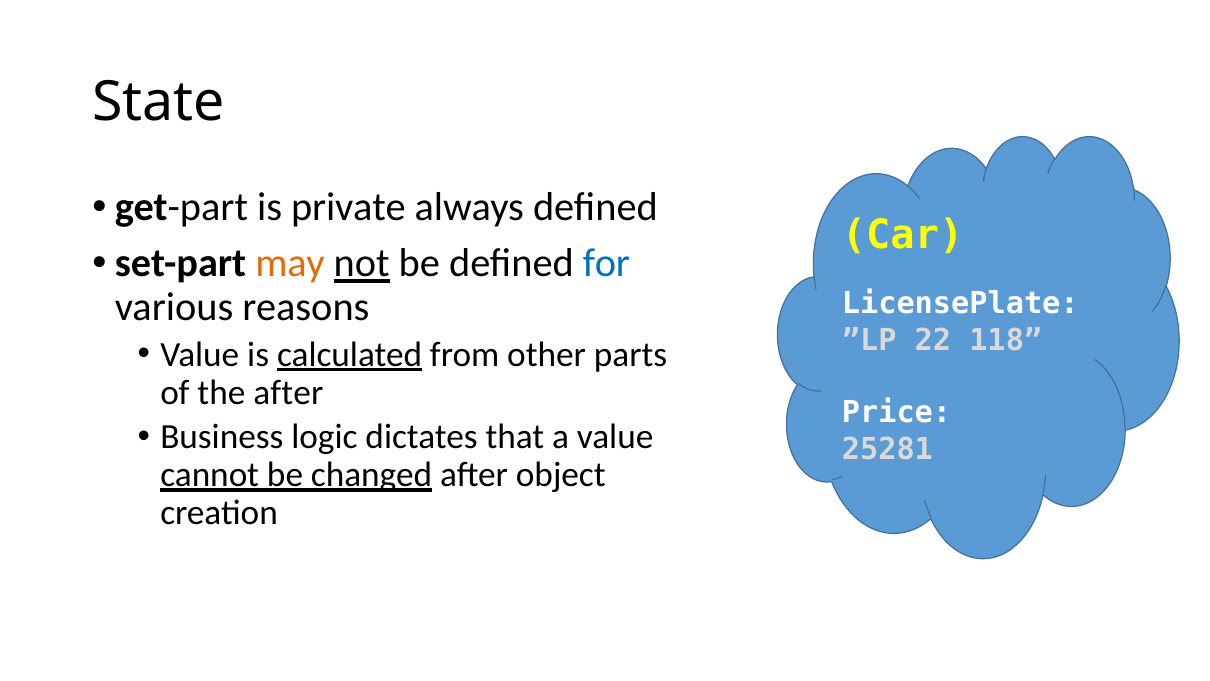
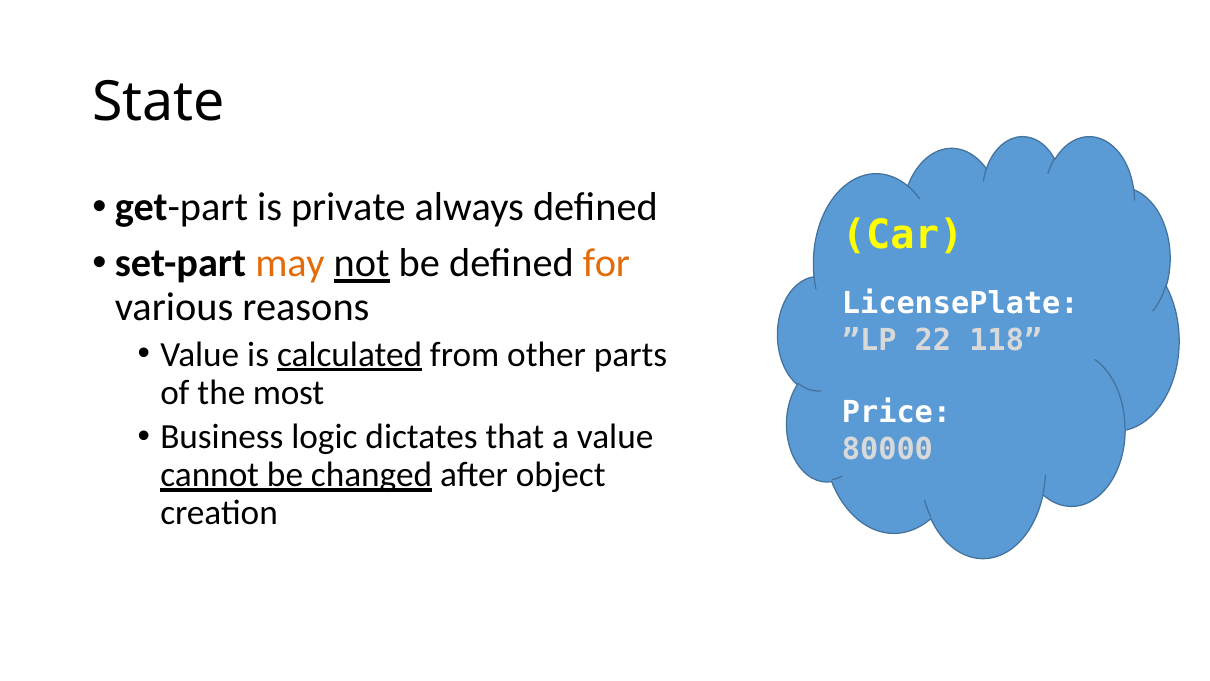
for colour: blue -> orange (606, 263)
the after: after -> most (289, 392)
25281: 25281 -> 80000 (887, 449)
